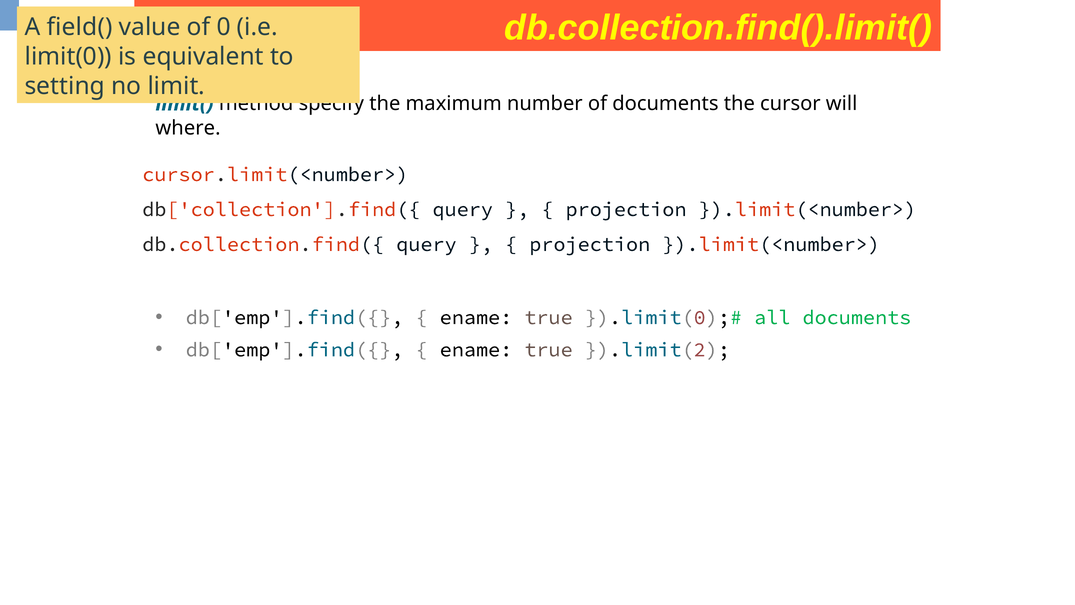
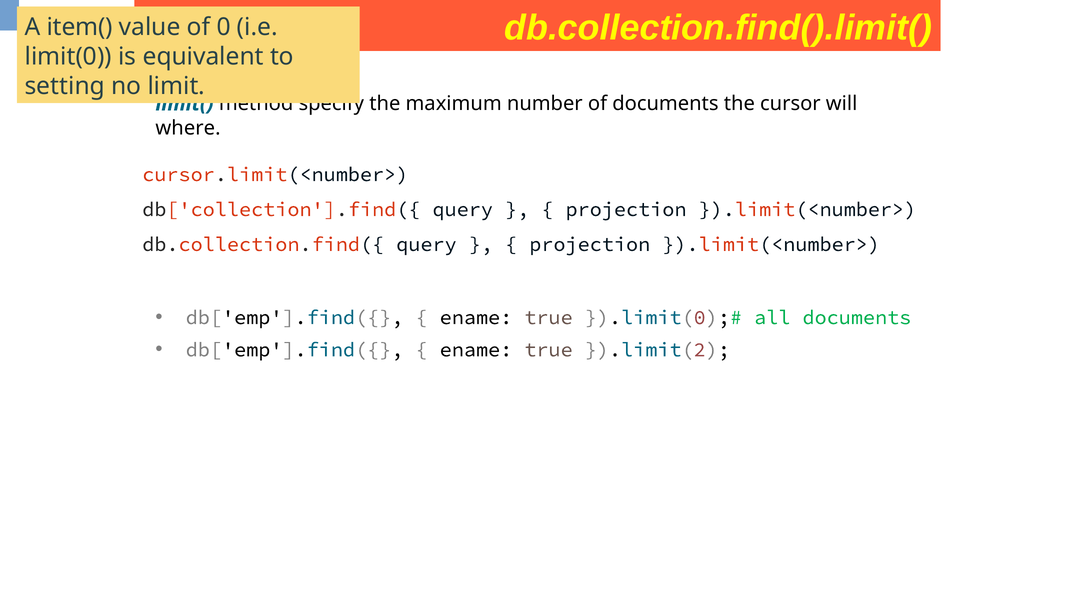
field(: field( -> item( (80, 27)
